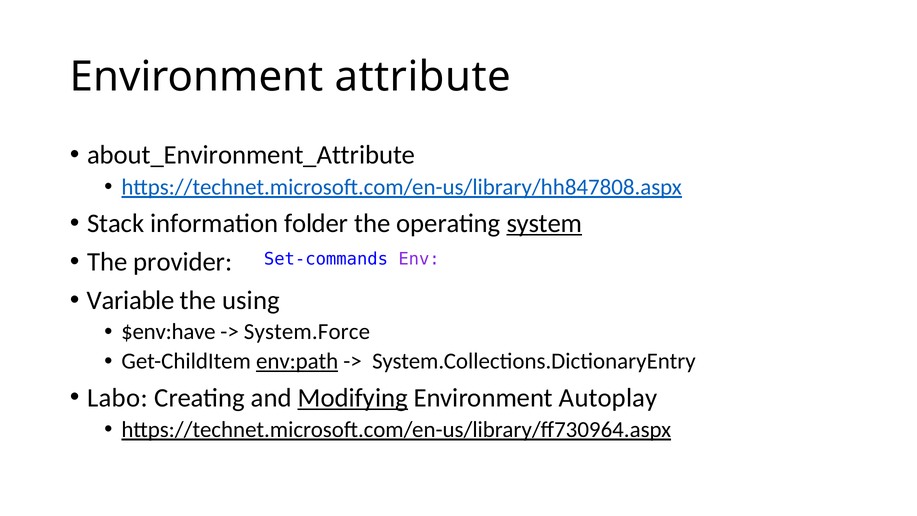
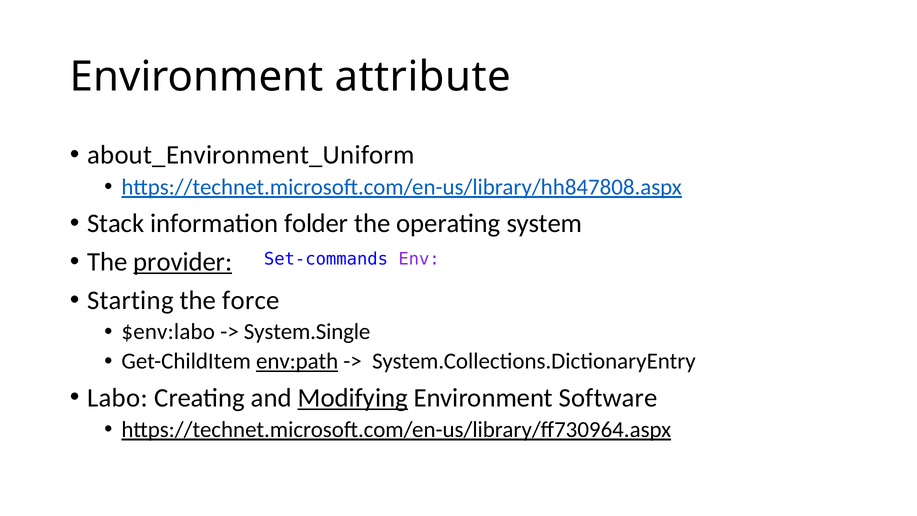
about_Environment_Attribute: about_Environment_Attribute -> about_Environment_Uniform (251, 155)
system underline: present -> none (544, 223)
provider underline: none -> present (183, 262)
Variable: Variable -> Starting (130, 300)
using: using -> force (251, 300)
$env:have: $env:have -> $env:labo (168, 332)
System.Force: System.Force -> System.Single (307, 332)
Autoplay: Autoplay -> Software (608, 398)
